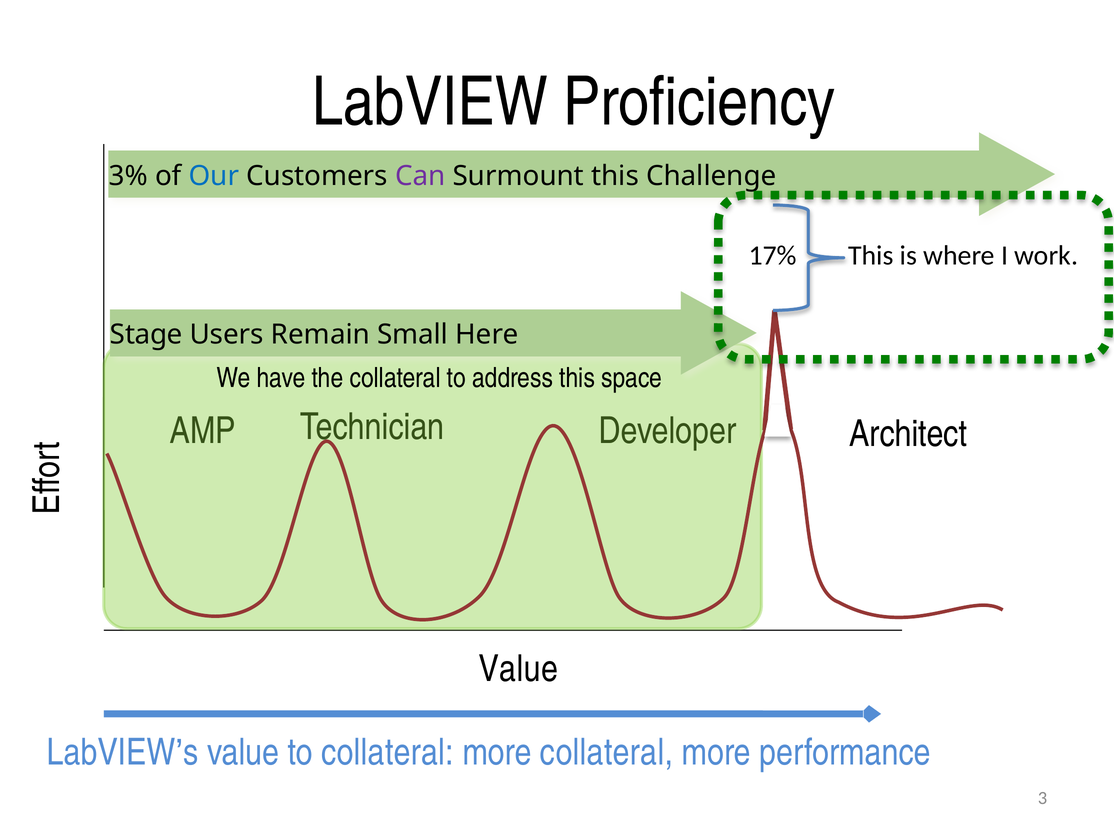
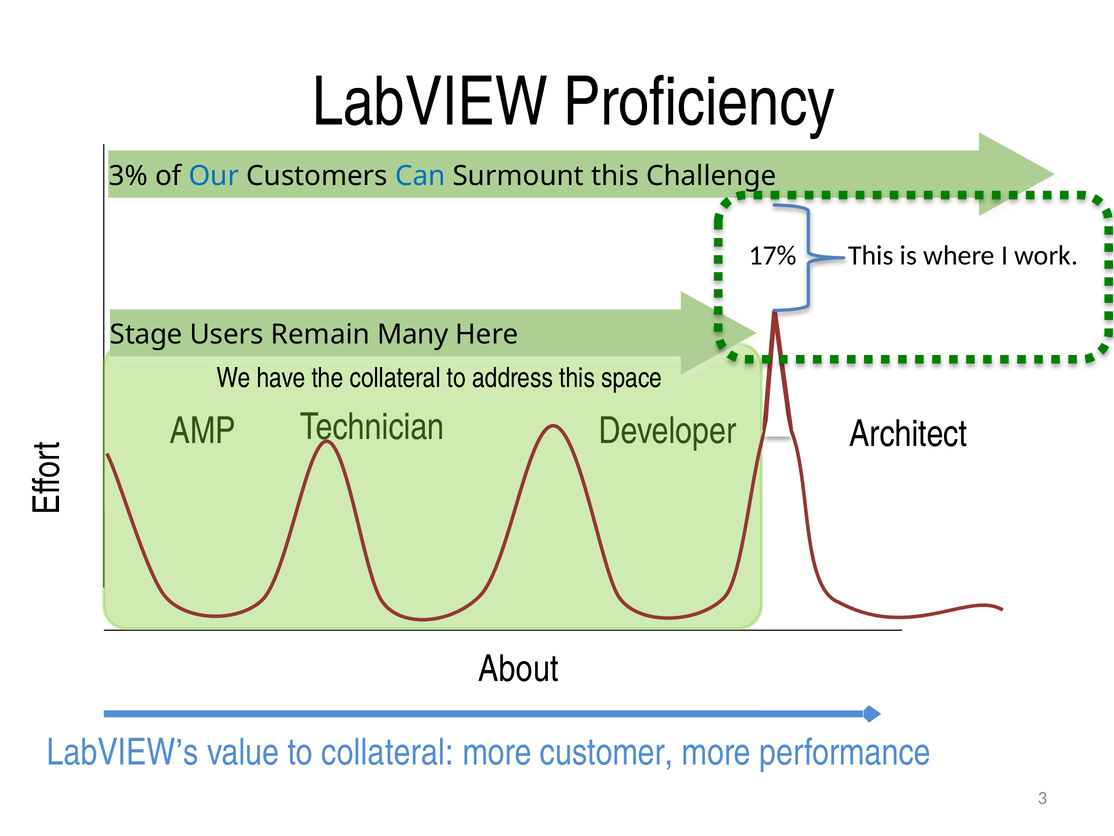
Can colour: purple -> blue (420, 176)
Small: Small -> Many (413, 335)
Value: Value -> About (518, 669)
more collateral: collateral -> customer (607, 752)
